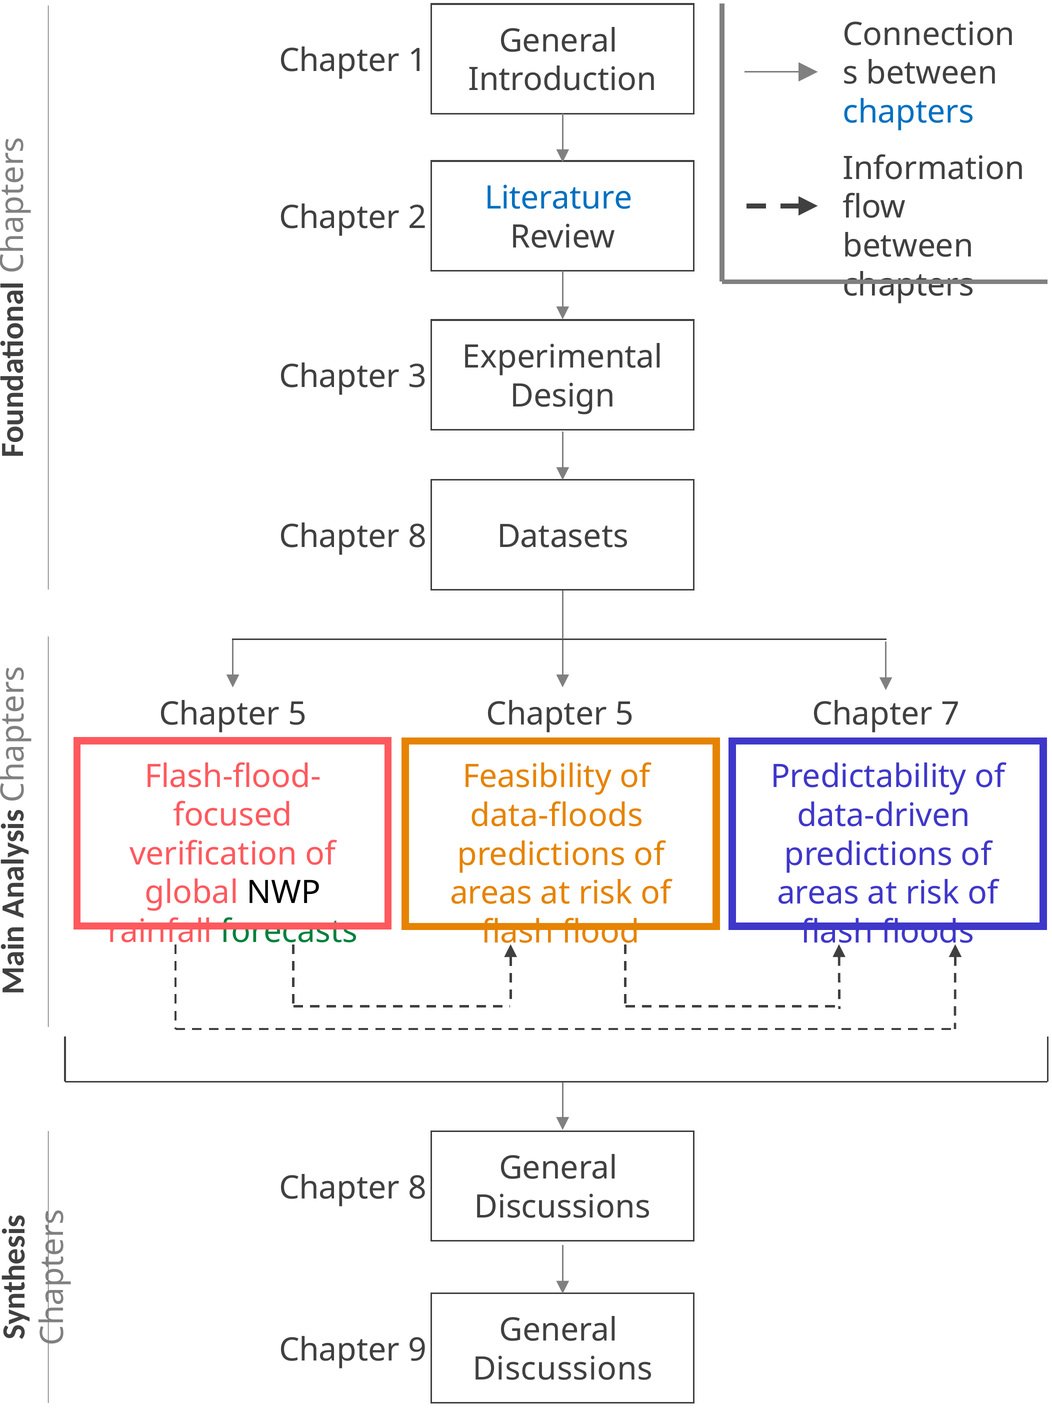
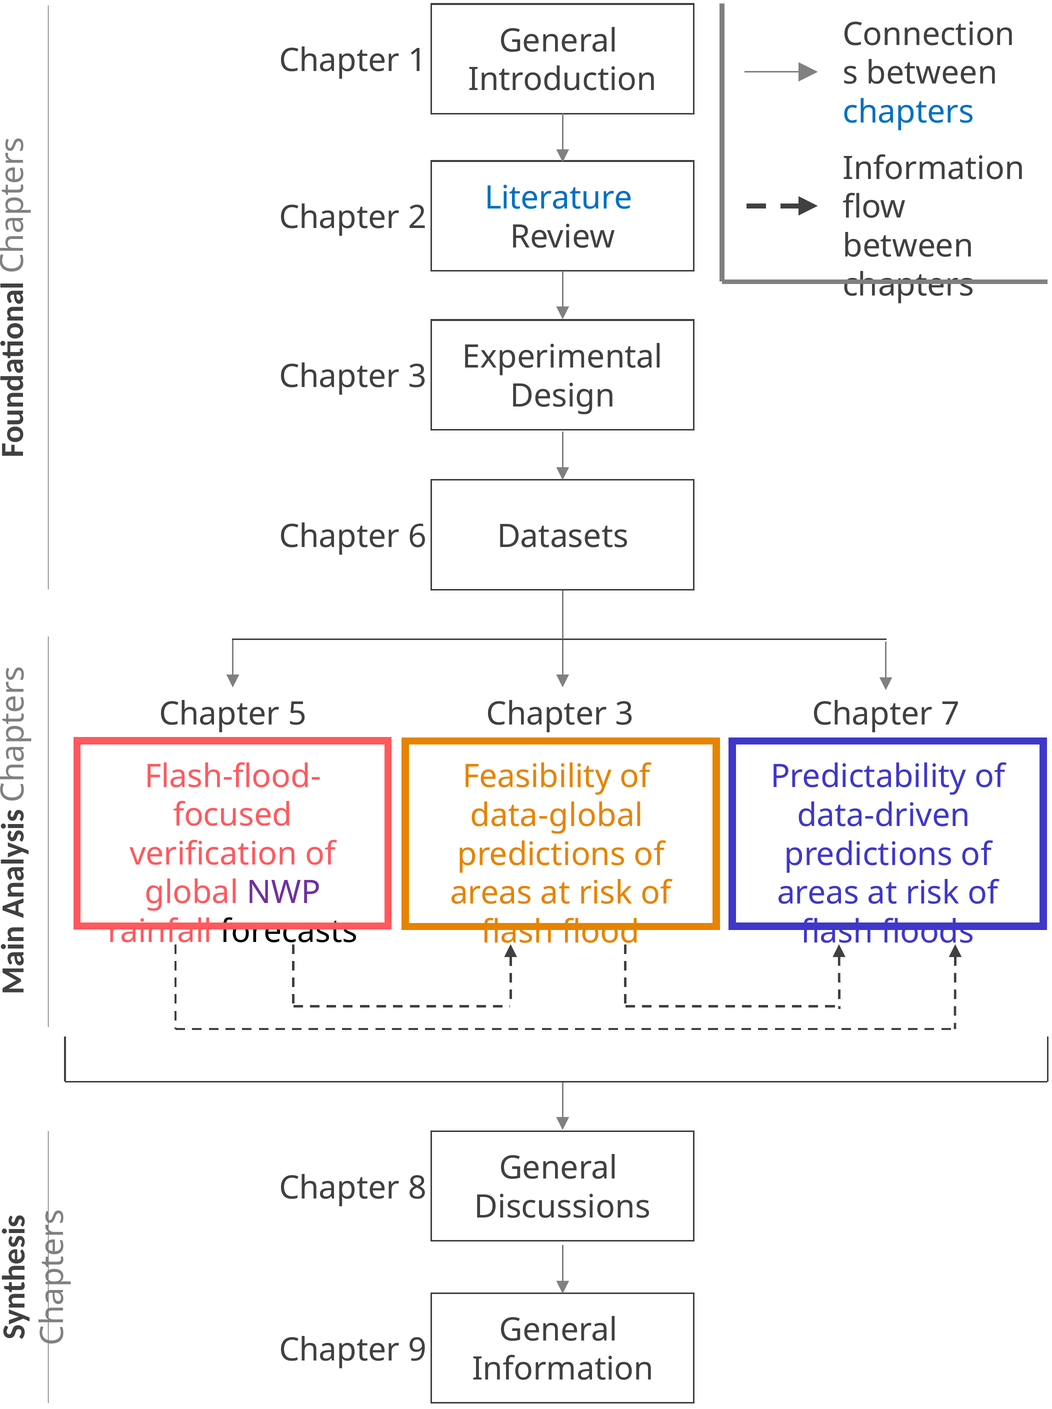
8: 8 -> 6 (417, 536)
5 Chapter 5: 5 -> 3 (625, 714)
data-floods: data-floods -> data-global (557, 815)
NWP colour: black -> purple (284, 893)
forecasts colour: green -> black (289, 931)
Discussions: Discussions -> Information (563, 1369)
